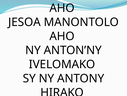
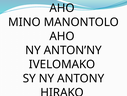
JESOA: JESOA -> MINO (24, 22)
